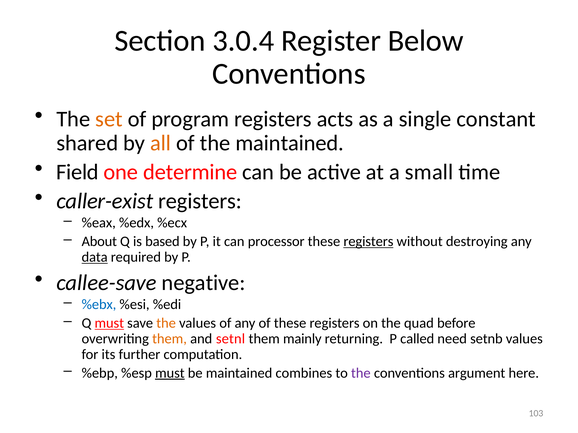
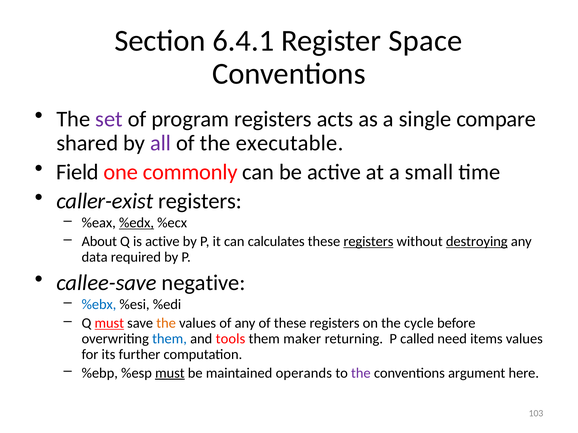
3.0.4: 3.0.4 -> 6.4.1 (243, 41)
Below: Below -> Space (425, 41)
set colour: orange -> purple (109, 119)
constant: constant -> compare (496, 119)
all colour: orange -> purple (161, 143)
the maintained: maintained -> executable (290, 143)
determine: determine -> commonly (190, 172)
%edx underline: none -> present (136, 223)
is based: based -> active (162, 242)
processor: processor -> calculates (276, 242)
destroying underline: none -> present (477, 242)
data underline: present -> none (95, 257)
quad: quad -> cycle (419, 324)
them colour: orange -> blue (170, 339)
setnl: setnl -> tools (230, 339)
mainly: mainly -> maker (302, 339)
setnb: setnb -> items (486, 339)
combines: combines -> operands (304, 373)
